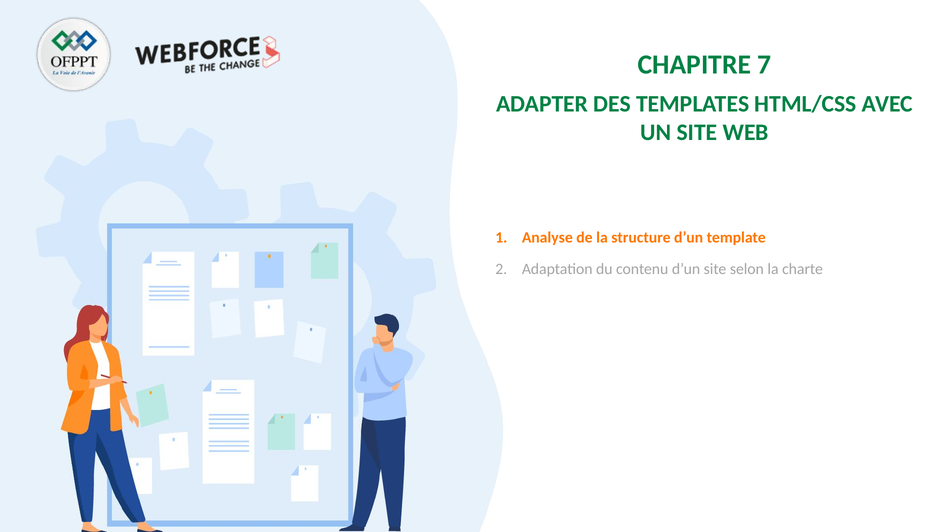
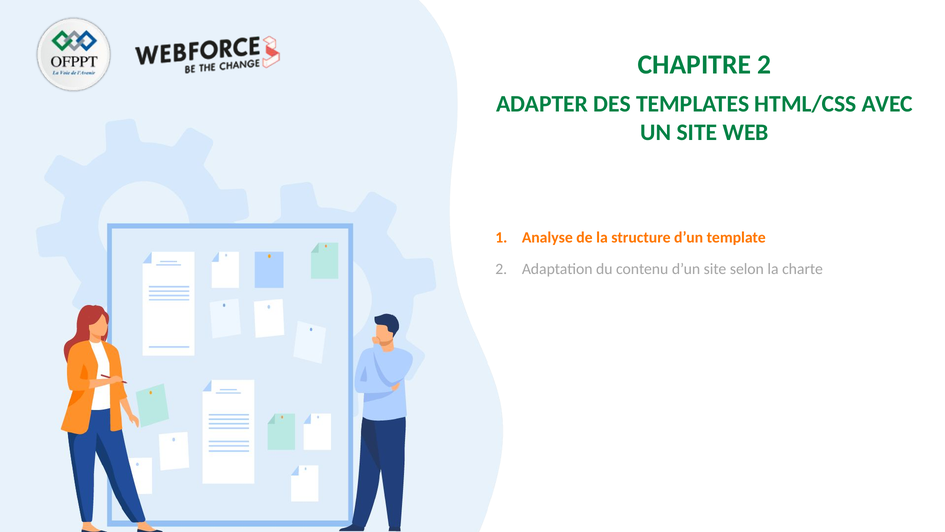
CHAPITRE 7: 7 -> 2 (764, 65)
